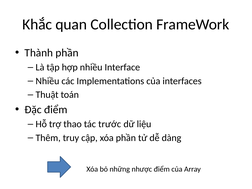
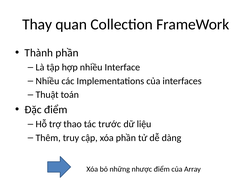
Khắc: Khắc -> Thay (37, 24)
